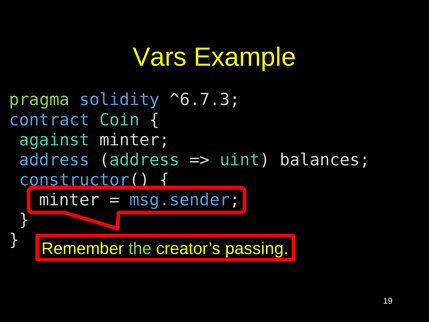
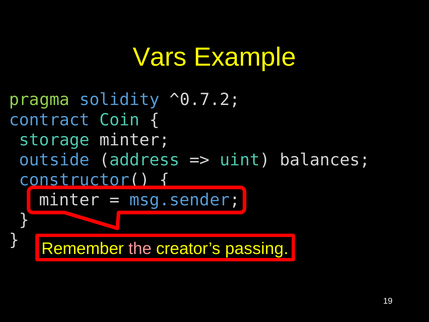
^6.7.3: ^6.7.3 -> ^0.7.2 (205, 100)
against: against -> storage (54, 140)
address: address -> outside (54, 160)
the colour: light green -> pink (140, 248)
